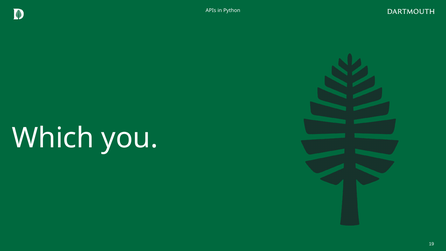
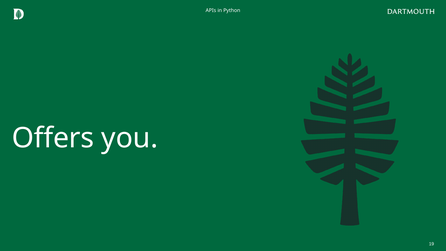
Which: Which -> Offers (53, 138)
